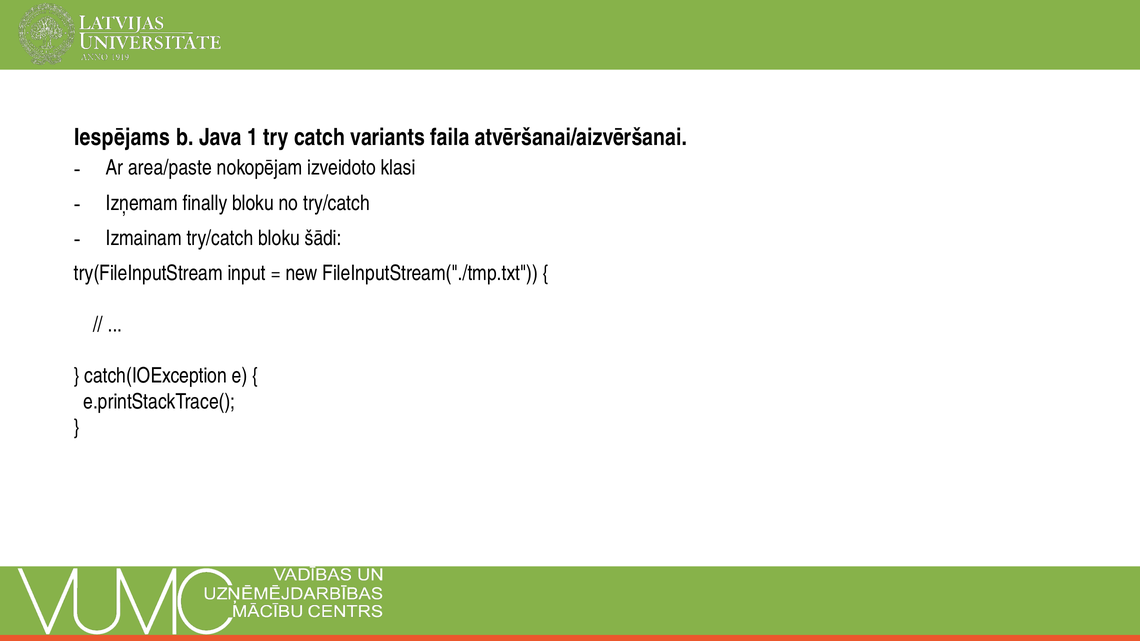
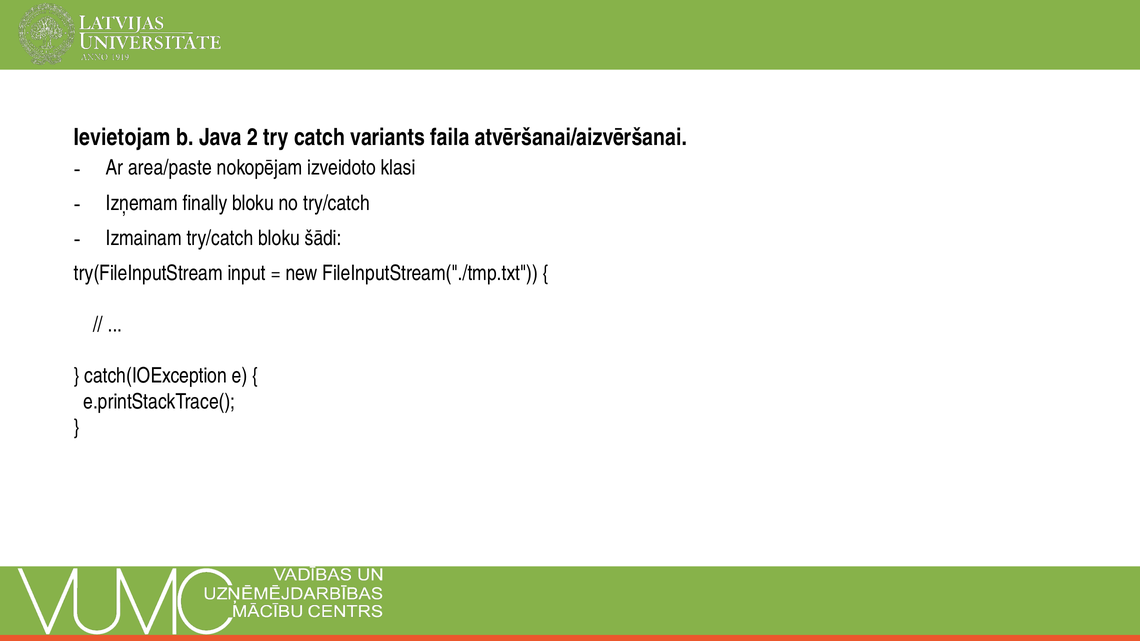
Iespējams: Iespējams -> Ievietojam (122, 137)
1: 1 -> 2 (253, 137)
